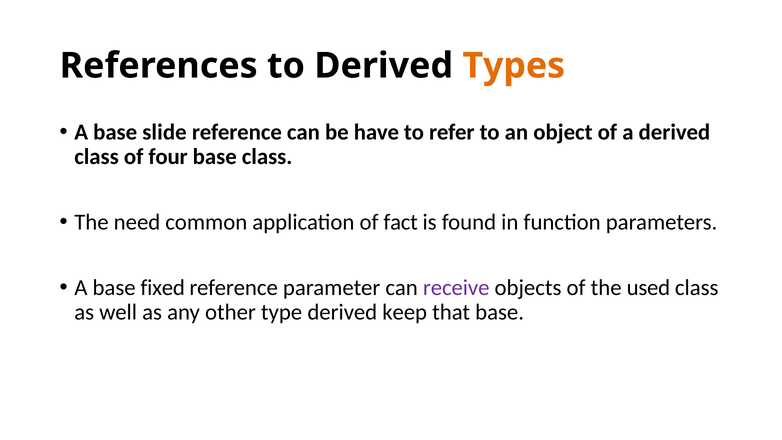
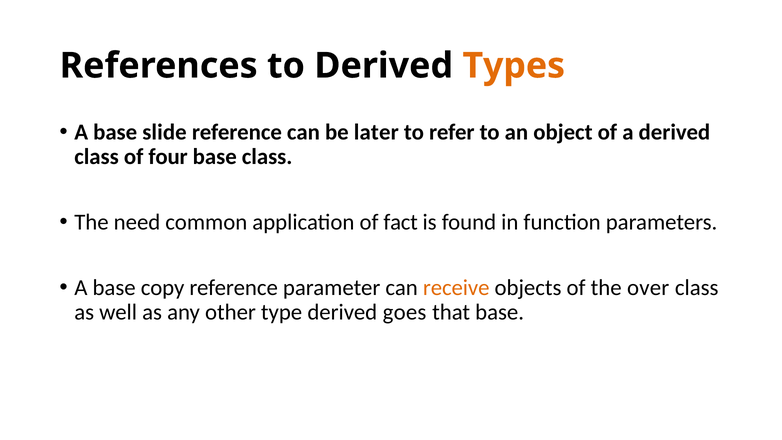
have: have -> later (376, 132)
fixed: fixed -> copy (163, 288)
receive colour: purple -> orange (456, 288)
used: used -> over (648, 288)
keep: keep -> goes (405, 312)
